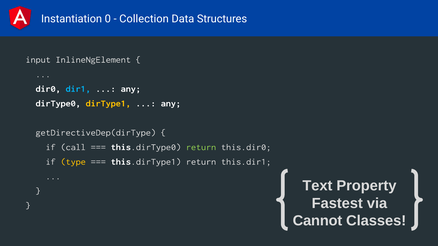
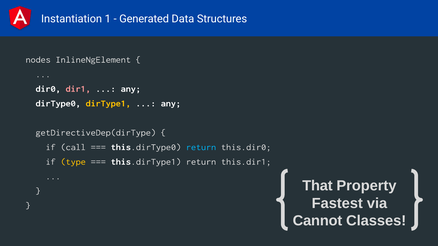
0: 0 -> 1 (108, 19)
Collection: Collection -> Generated (144, 19)
input: input -> nodes (38, 60)
dir1 colour: light blue -> pink (78, 89)
return colour: light green -> light blue (201, 147)
Text: Text -> That (317, 186)
